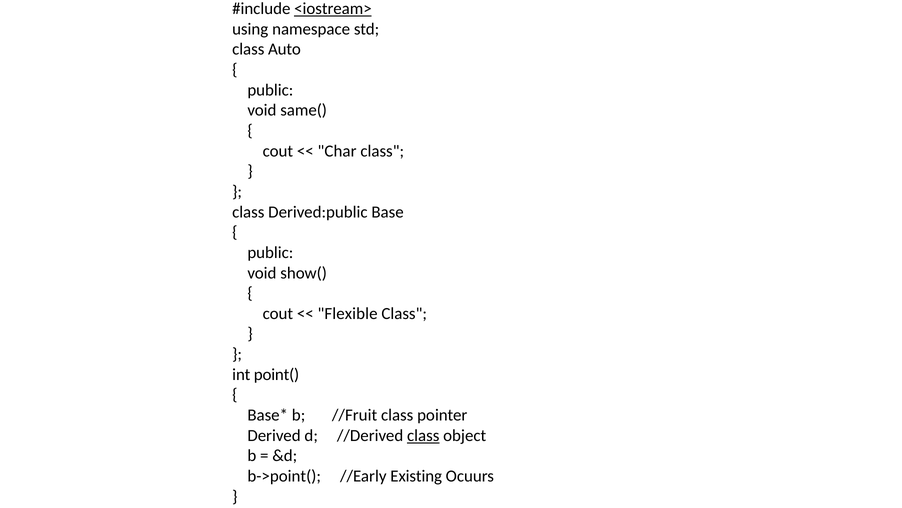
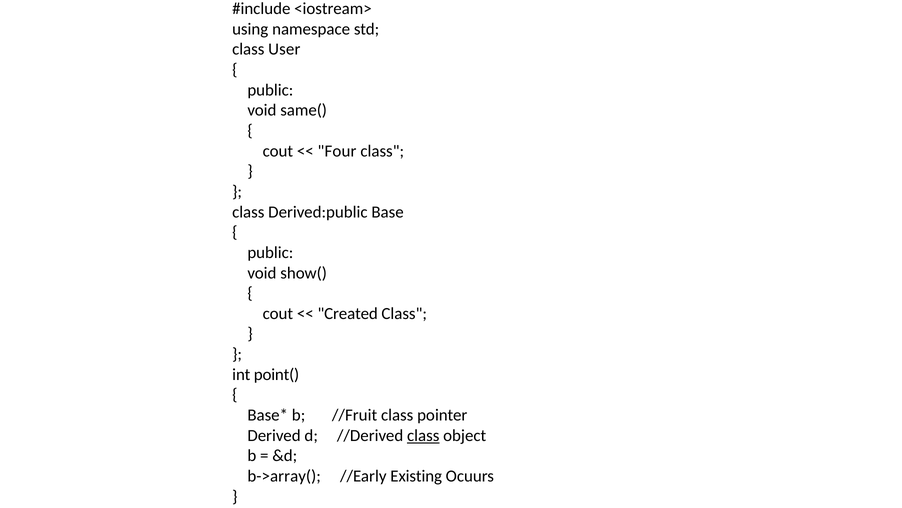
<iostream> underline: present -> none (333, 9)
Auto: Auto -> User (284, 49)
Char: Char -> Four (337, 151)
Flexible: Flexible -> Created (348, 313)
b->point(: b->point( -> b->array( (284, 476)
